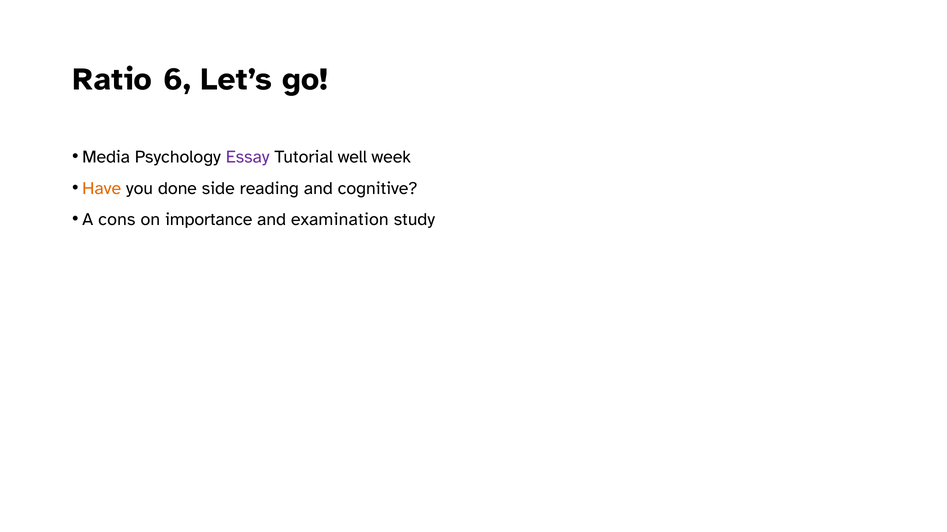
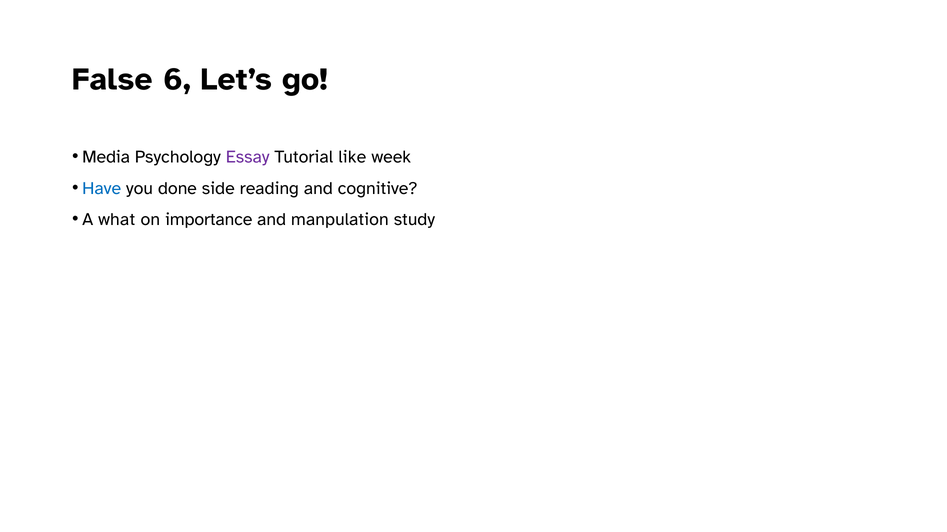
Ratio: Ratio -> False (112, 80)
well: well -> like (352, 157)
Have colour: orange -> blue (102, 188)
cons: cons -> what (117, 220)
examination: examination -> manpulation (340, 220)
